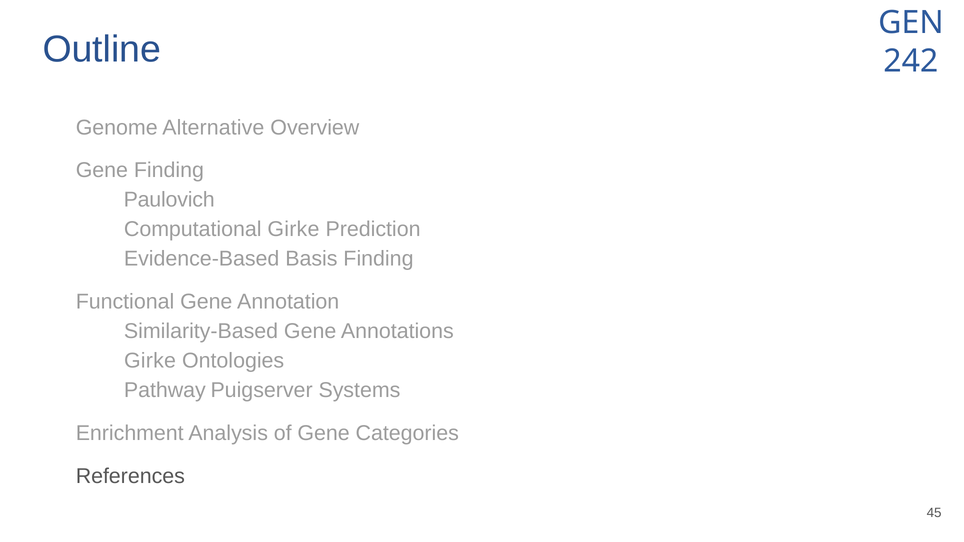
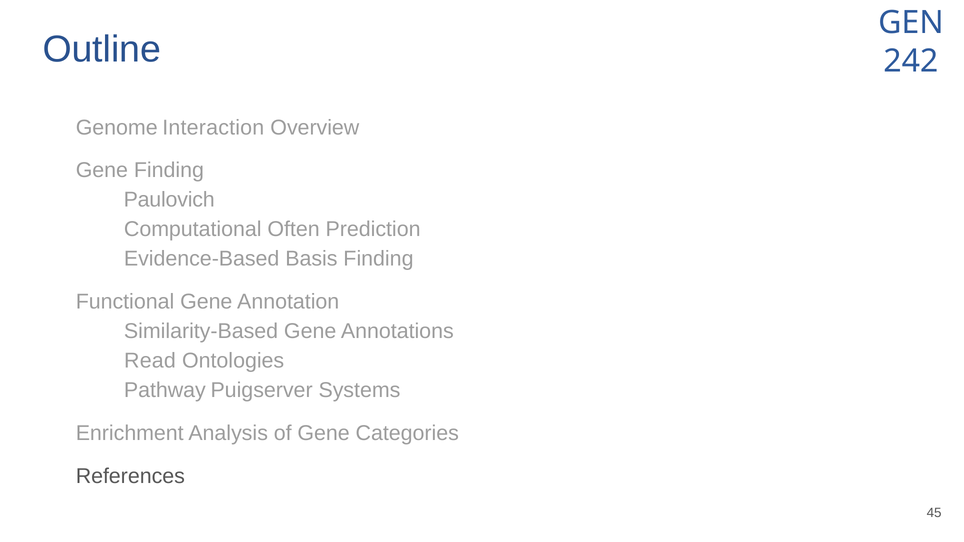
Alternative: Alternative -> Interaction (213, 128)
Computational Girke: Girke -> Often (294, 229)
Girke: Girke -> Read (150, 361)
